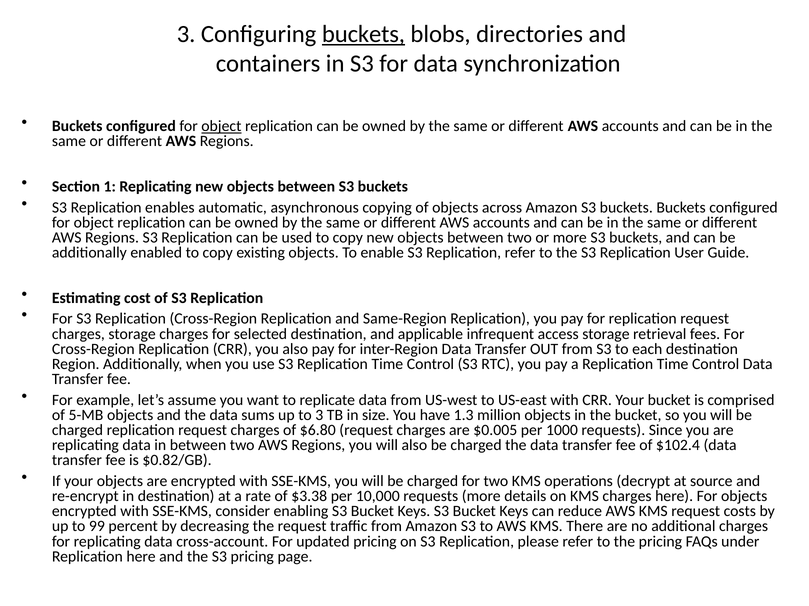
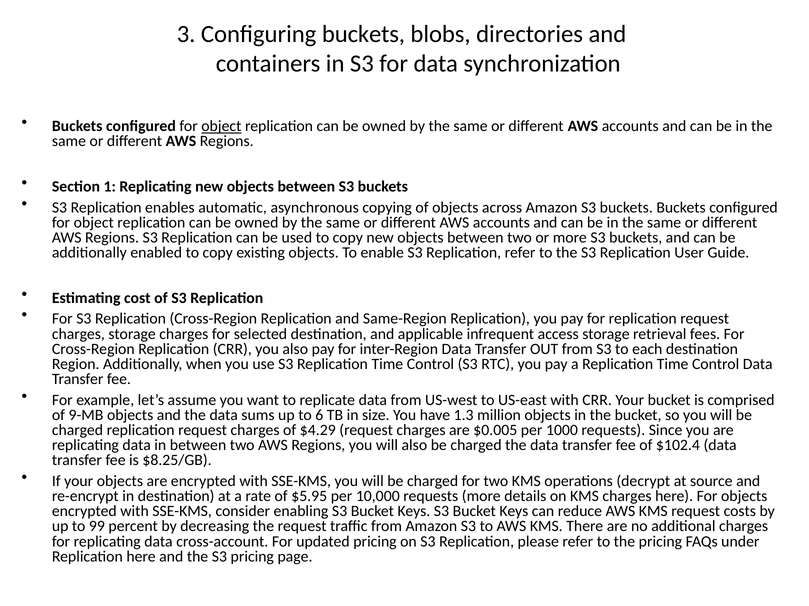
buckets underline: present -> none (363, 34)
5-MB: 5-MB -> 9-MB (86, 415)
to 3: 3 -> 6 (319, 415)
$6.80: $6.80 -> $4.29 (318, 431)
$0.82/GB: $0.82/GB -> $8.25/GB (177, 461)
$3.38: $3.38 -> $5.95 (309, 497)
